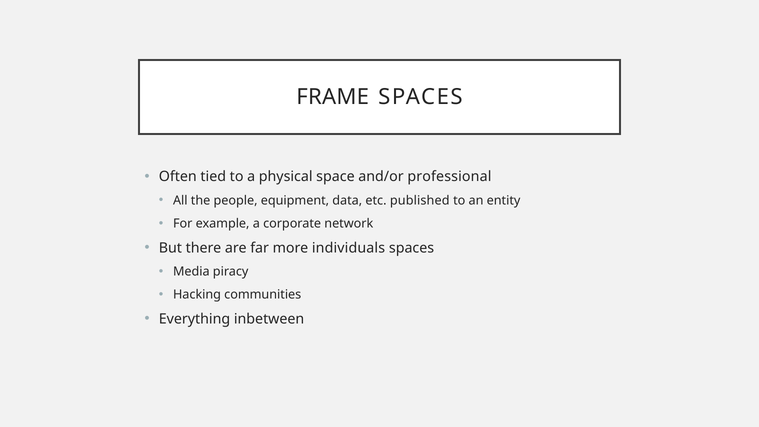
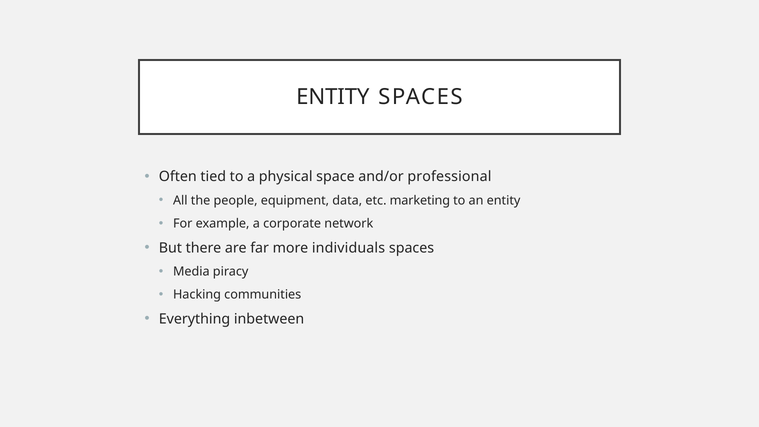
FRAME: FRAME -> ENTITY (333, 97)
published: published -> marketing (420, 201)
